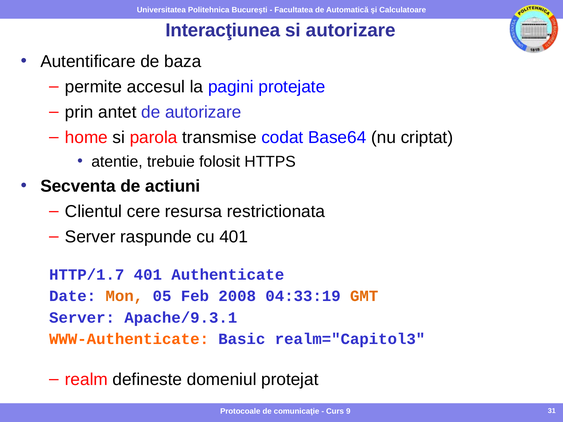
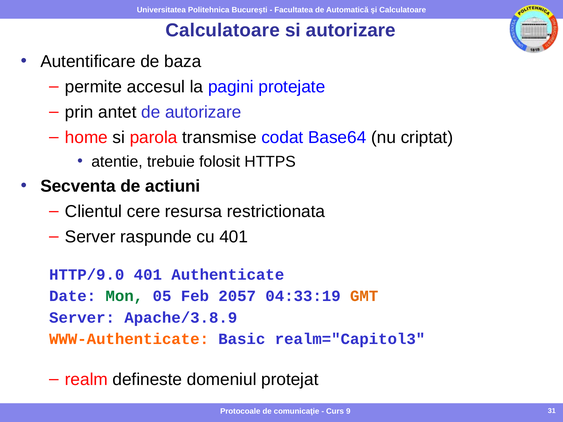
Interacţiunea: Interacţiunea -> Calculatoare (223, 30)
HTTP/1.7: HTTP/1.7 -> HTTP/9.0 (87, 275)
Mon colour: orange -> green (124, 296)
2008: 2008 -> 2057 (237, 296)
Apache/9.3.1: Apache/9.3.1 -> Apache/3.8.9 (181, 318)
